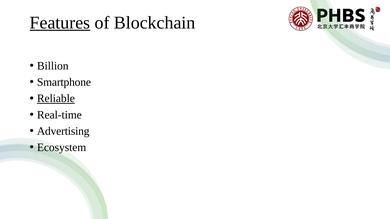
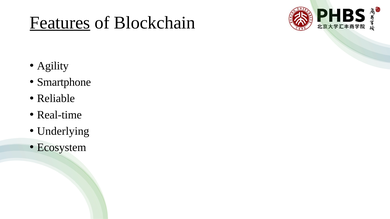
Billion: Billion -> Agility (53, 66)
Reliable underline: present -> none (56, 99)
Advertising: Advertising -> Underlying (63, 131)
